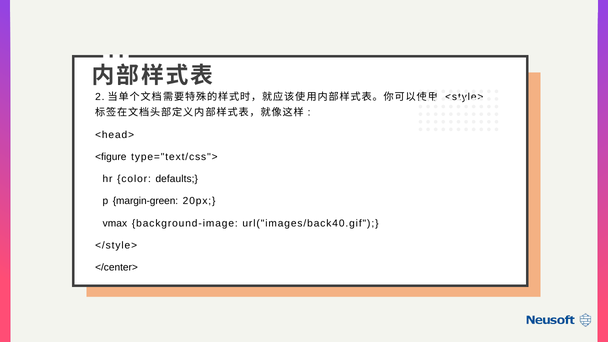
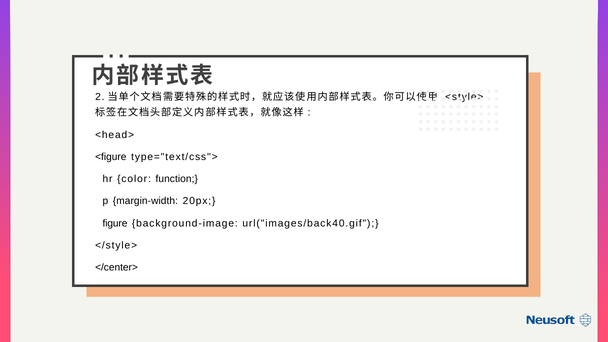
defaults: defaults -> function (177, 179)
margin-green: margin-green -> margin-width (145, 201)
vmax: vmax -> figure (115, 223)
